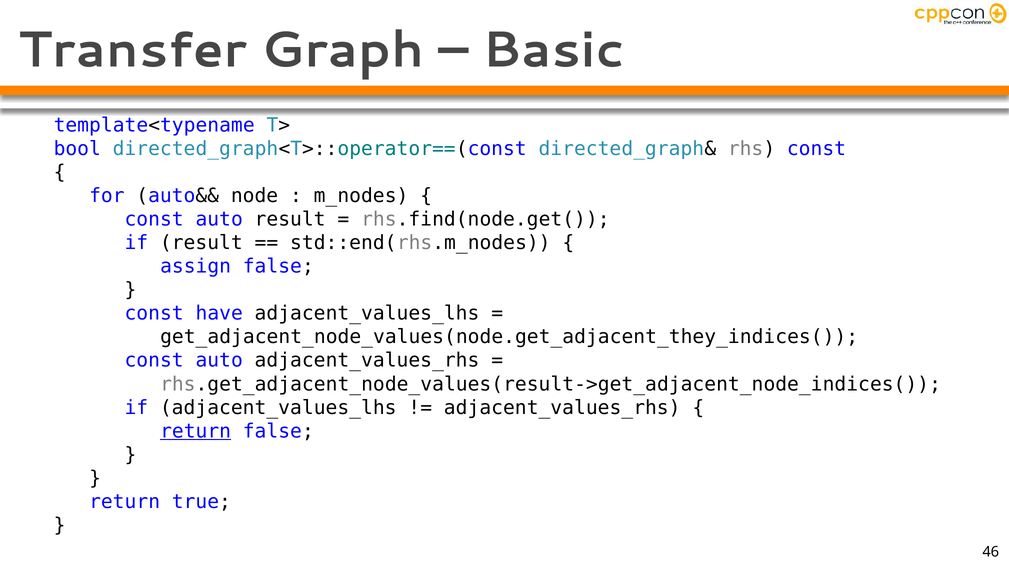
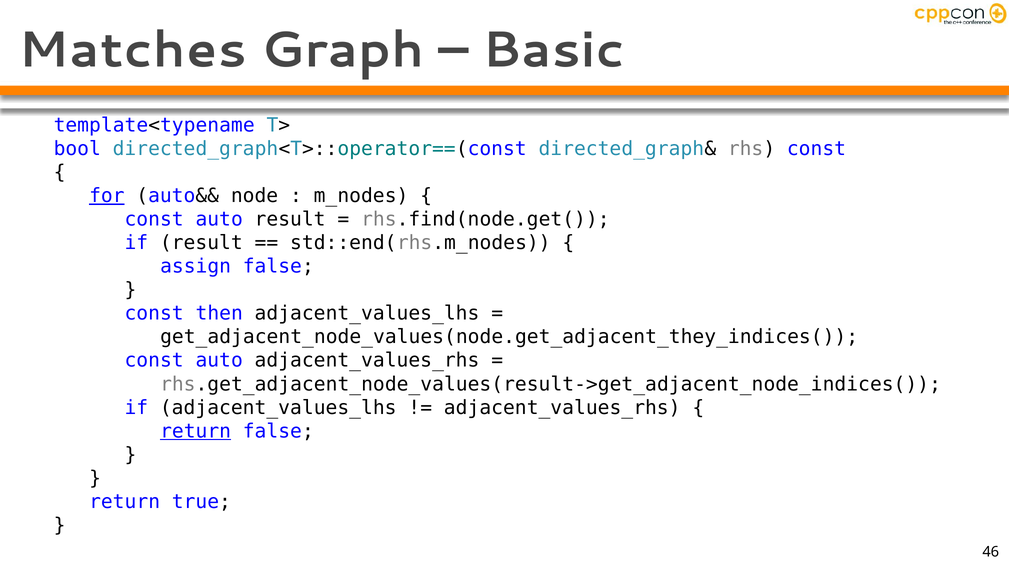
Transfer: Transfer -> Matches (133, 50)
for underline: none -> present (107, 196)
have: have -> then (219, 314)
